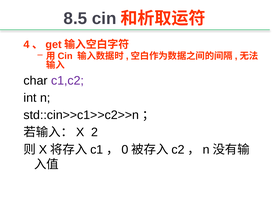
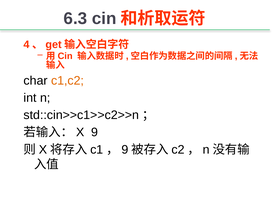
8.5: 8.5 -> 6.3 (75, 19)
c1,c2 colour: purple -> orange (68, 81)
2: 2 -> 9 (95, 133)
0: 0 -> 9 (125, 150)
